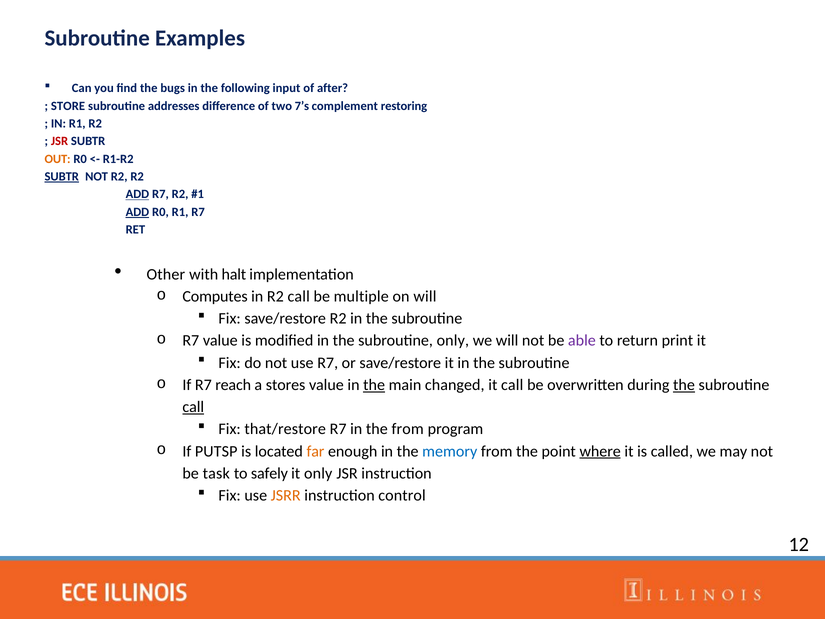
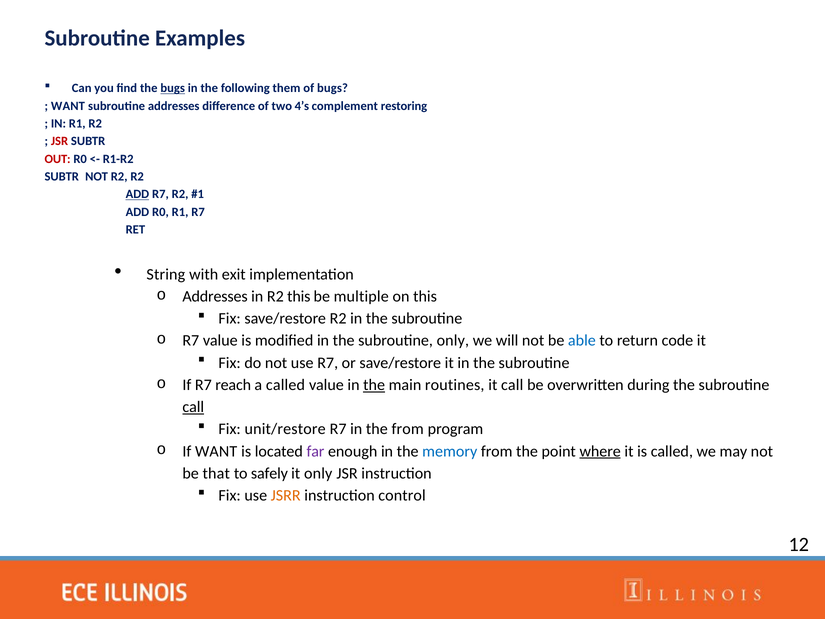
bugs underline: none -> present (173, 88)
input: input -> them (286, 88)
of after: after -> bugs (332, 88)
STORE: STORE -> WANT (68, 106)
7’s: 7’s -> 4’s (302, 106)
OUT colour: orange -> red (58, 159)
SUBTR underline: present -> none (62, 177)
ADD underline: present -> none (137, 212)
Other: Other -> String (166, 274)
halt: halt -> exit (234, 274)
Computes: Computes -> Addresses (215, 296)
R2 call: call -> this (299, 296)
on will: will -> this (425, 296)
able colour: purple -> blue (582, 341)
print: print -> code (677, 341)
a stores: stores -> called (285, 385)
changed: changed -> routines (455, 385)
the underline: present -> none (684, 385)
that/restore: that/restore -> unit/restore (285, 429)
If PUTSP: PUTSP -> WANT (216, 451)
far colour: orange -> purple (315, 451)
task: task -> that (216, 473)
